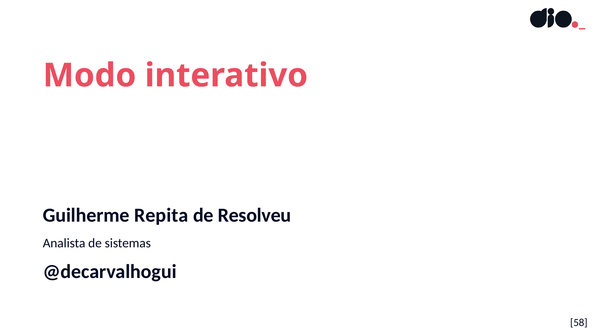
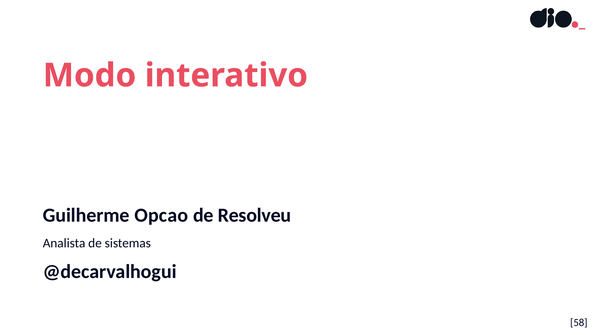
Repita: Repita -> Opcao (161, 216)
